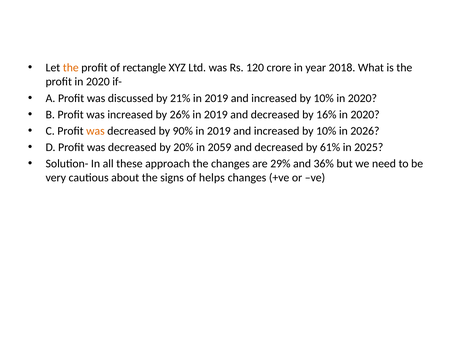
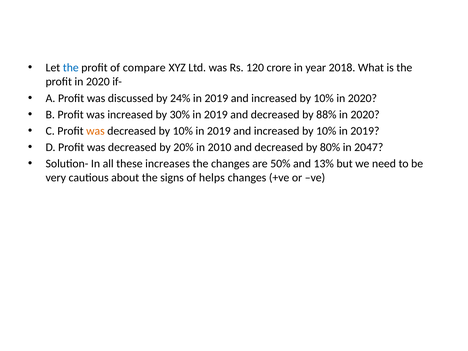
the colour: orange -> blue (71, 68)
rectangle: rectangle -> compare (144, 68)
21%: 21% -> 24% (180, 98)
26%: 26% -> 30% (180, 115)
16%: 16% -> 88% (326, 115)
decreased by 90%: 90% -> 10% (183, 131)
2026: 2026 -> 2019 (365, 131)
2059: 2059 -> 2010 (220, 147)
61%: 61% -> 80% (330, 147)
2025: 2025 -> 2047 (369, 147)
approach: approach -> increases (168, 164)
29%: 29% -> 50% (280, 164)
36%: 36% -> 13% (324, 164)
